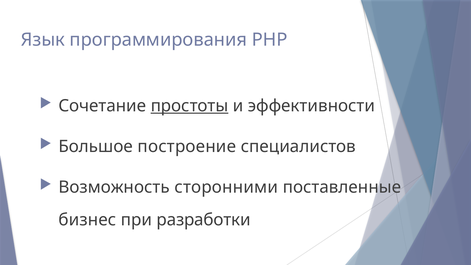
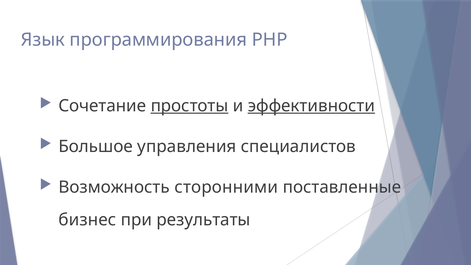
эффективности underline: none -> present (311, 106)
построение: построение -> управления (187, 146)
разработки: разработки -> результаты (204, 220)
